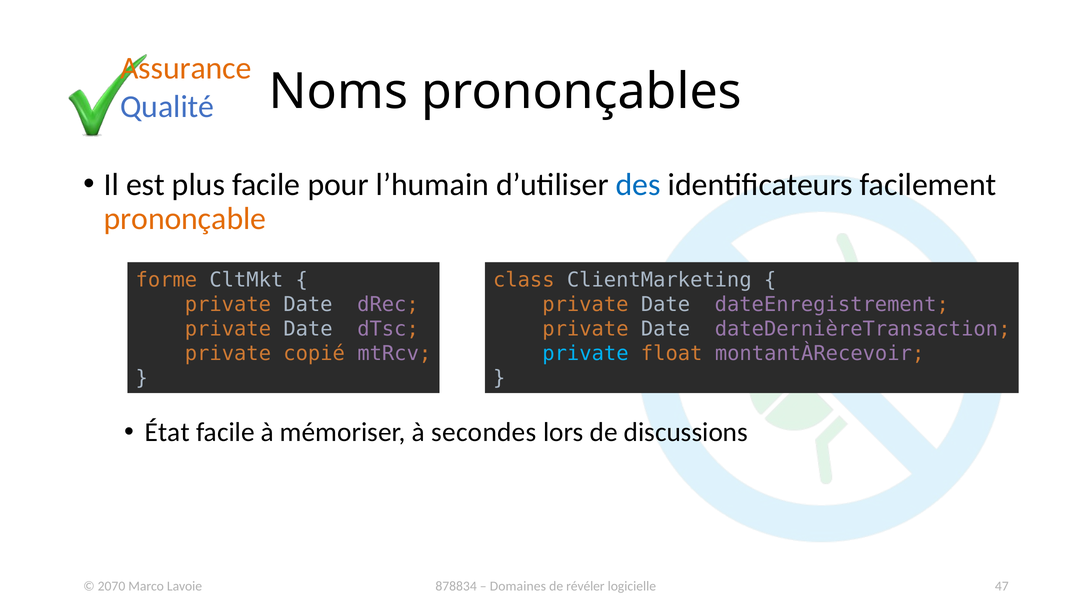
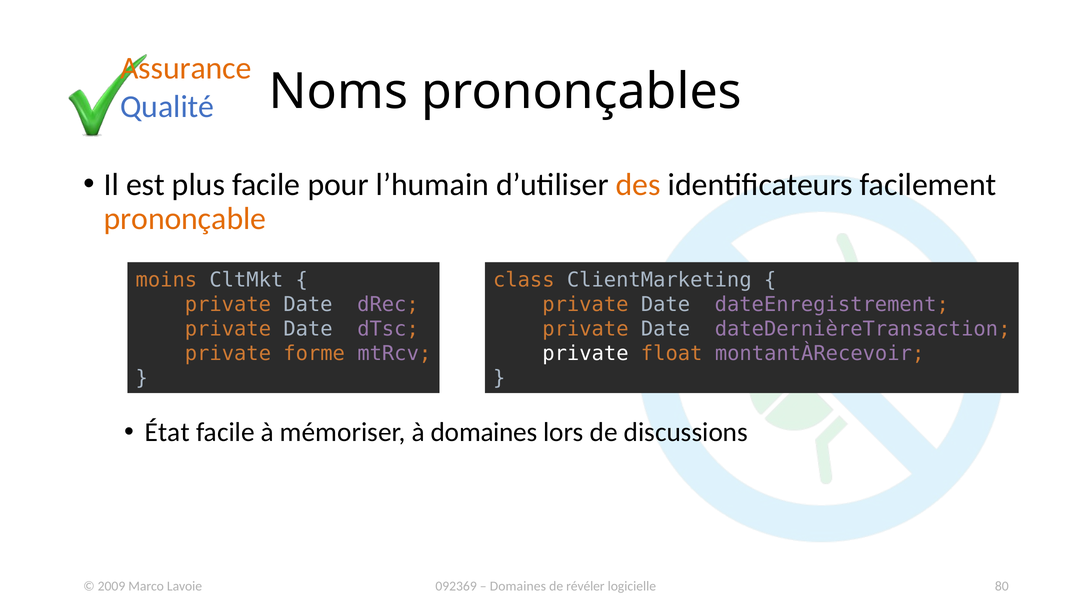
des colour: blue -> orange (638, 185)
forme: forme -> moins (166, 280)
copié: copié -> forme (314, 354)
private colour: light blue -> white (585, 354)
à secondes: secondes -> domaines (484, 432)
2070: 2070 -> 2009 (111, 587)
878834: 878834 -> 092369 (456, 587)
47: 47 -> 80 (1002, 586)
